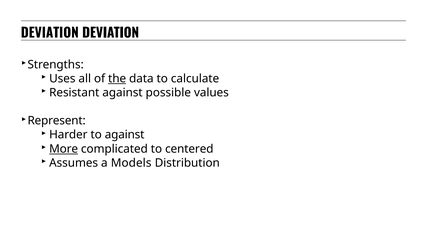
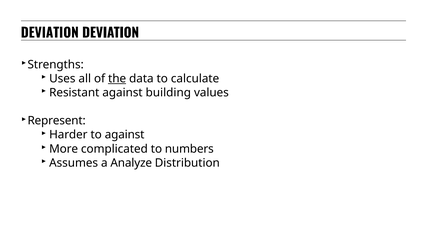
possible: possible -> building (168, 93)
More underline: present -> none (64, 149)
centered: centered -> numbers (189, 149)
Models: Models -> Analyze (131, 163)
